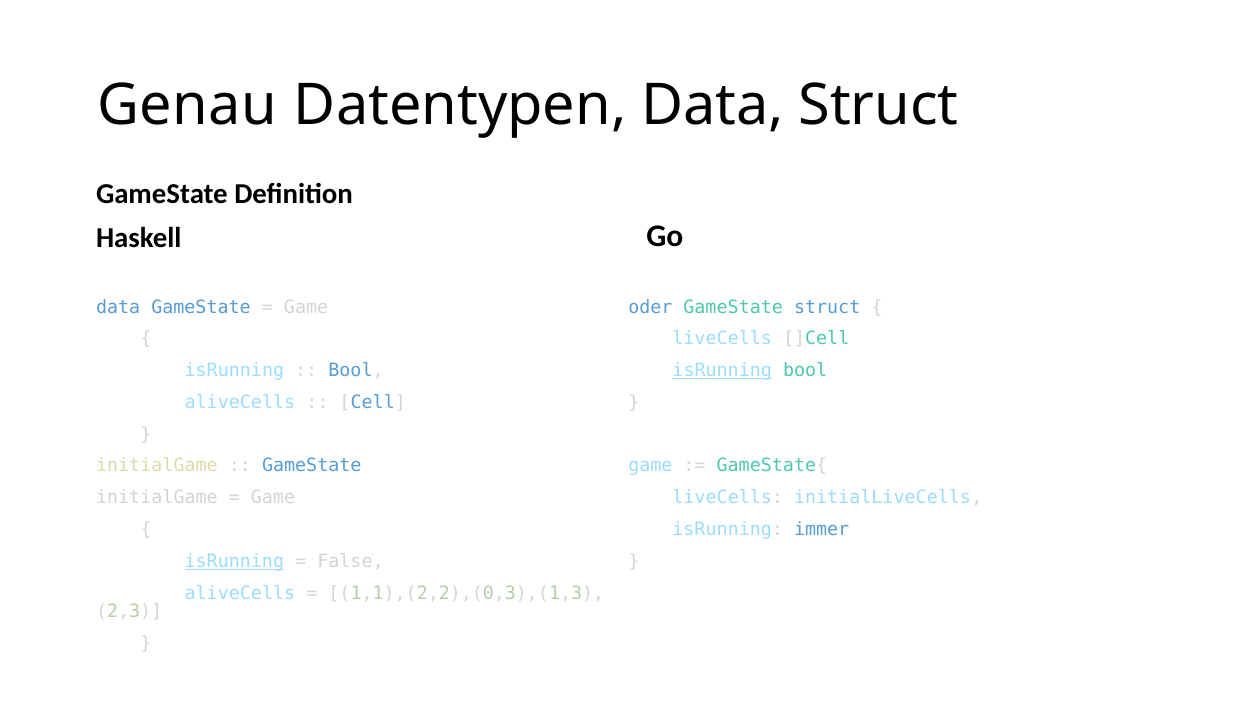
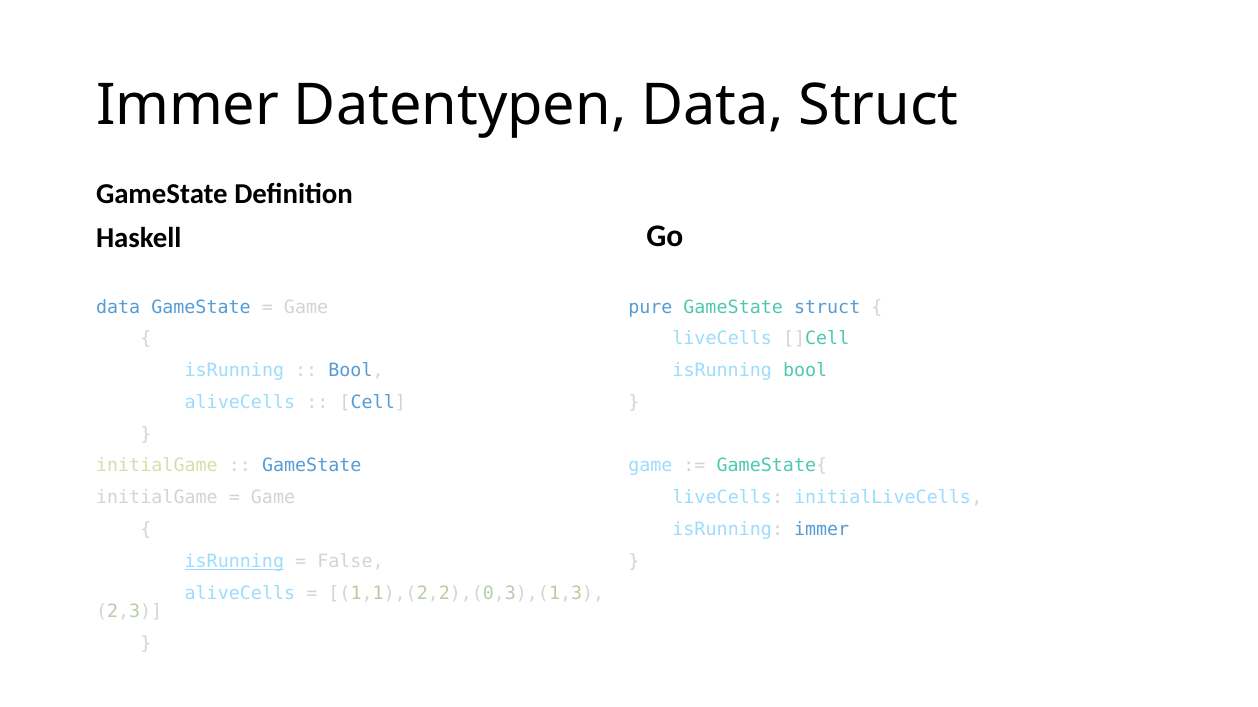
Genau: Genau -> Immer (188, 106)
oder: oder -> pure (650, 307)
isRunning underline: present -> none (722, 371)
